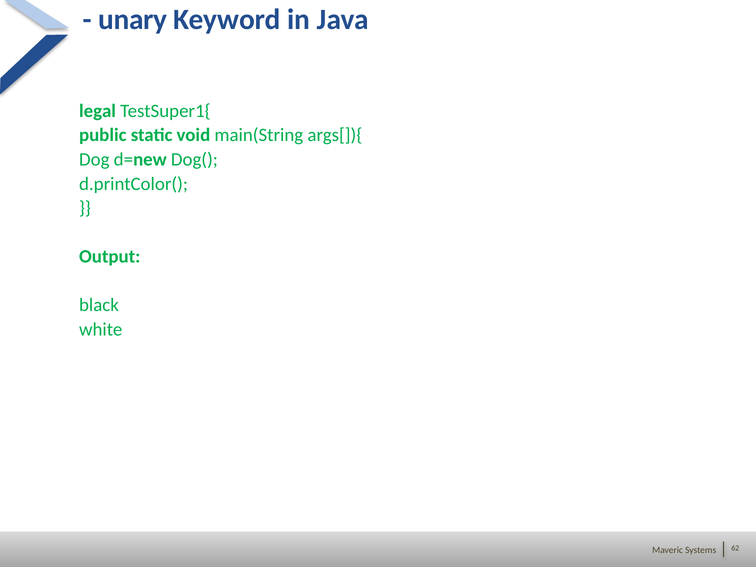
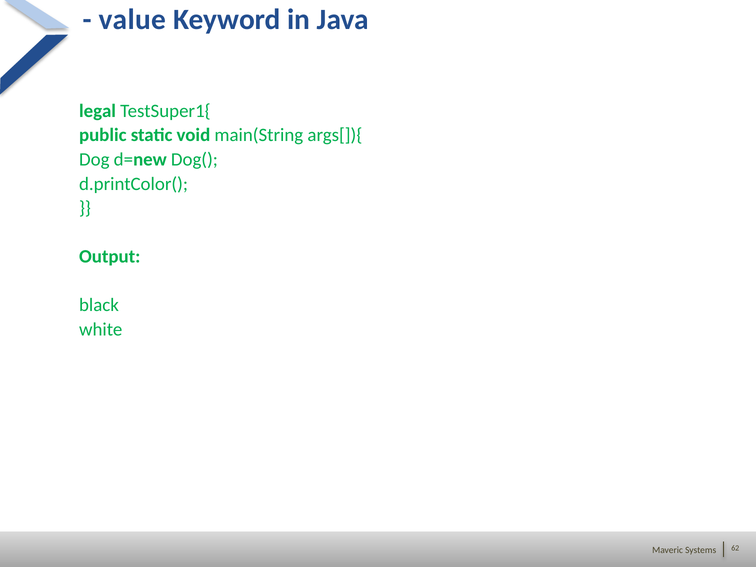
unary: unary -> value (132, 20)
